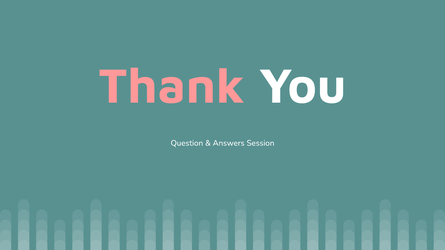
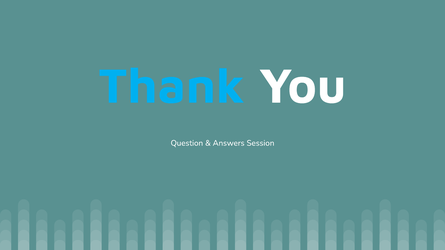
Thank colour: pink -> light blue (172, 86)
